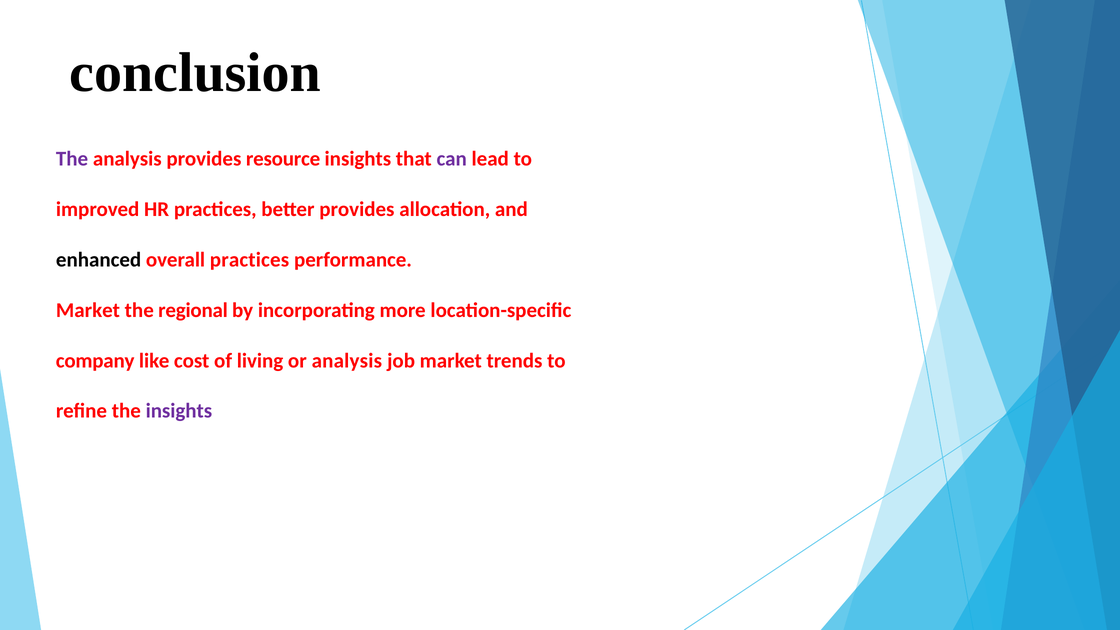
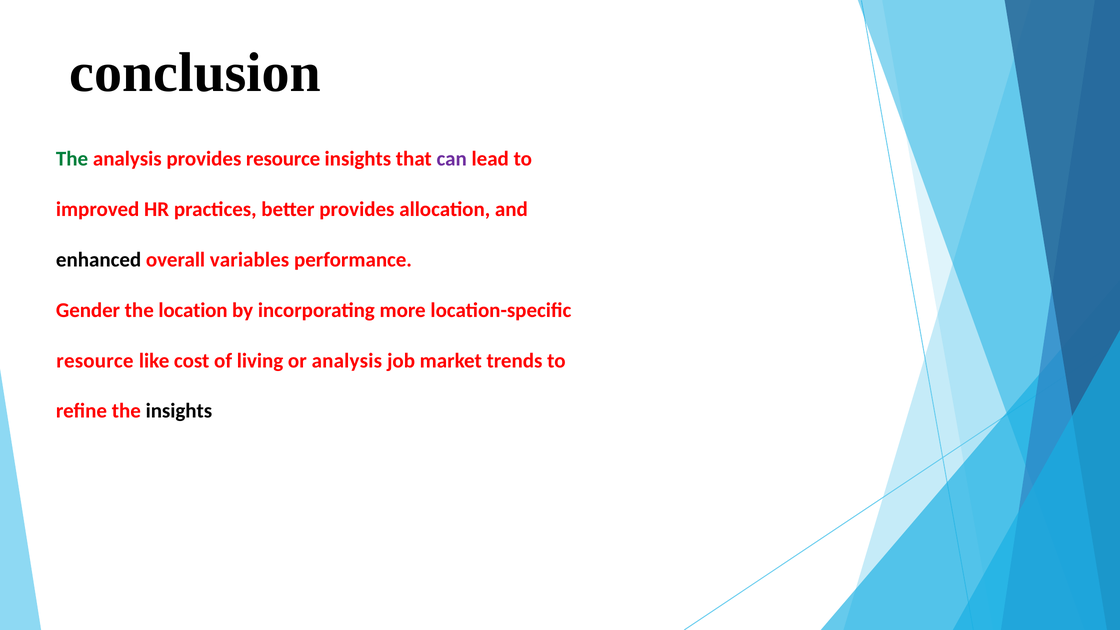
The colour: purple -> green (72, 159)
overall practices: practices -> variables (250, 260)
Market: Market -> Gender (88, 310)
regional: regional -> location (193, 310)
company: company -> resource (95, 361)
insights colour: purple -> black (179, 411)
